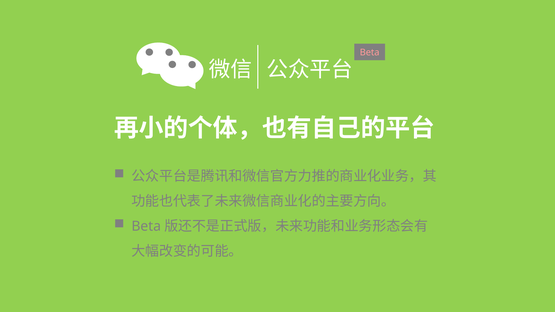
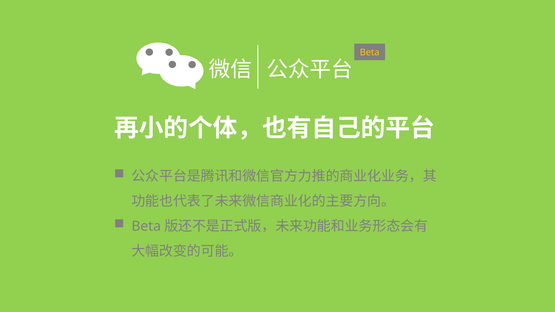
Beta colour: pink -> yellow (370, 53)
